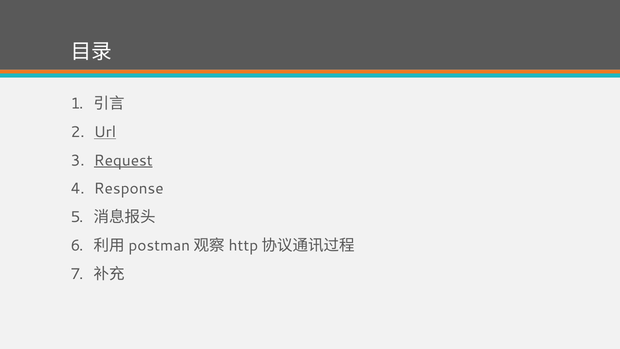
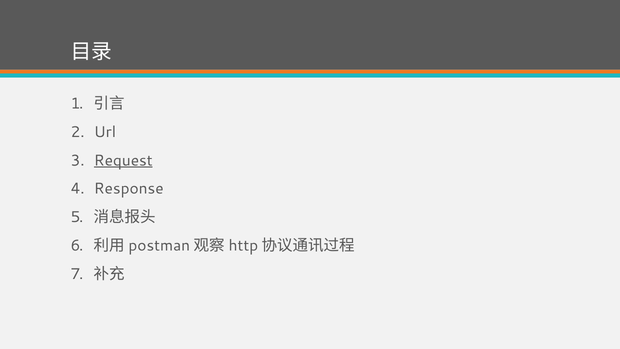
Url underline: present -> none (105, 132)
